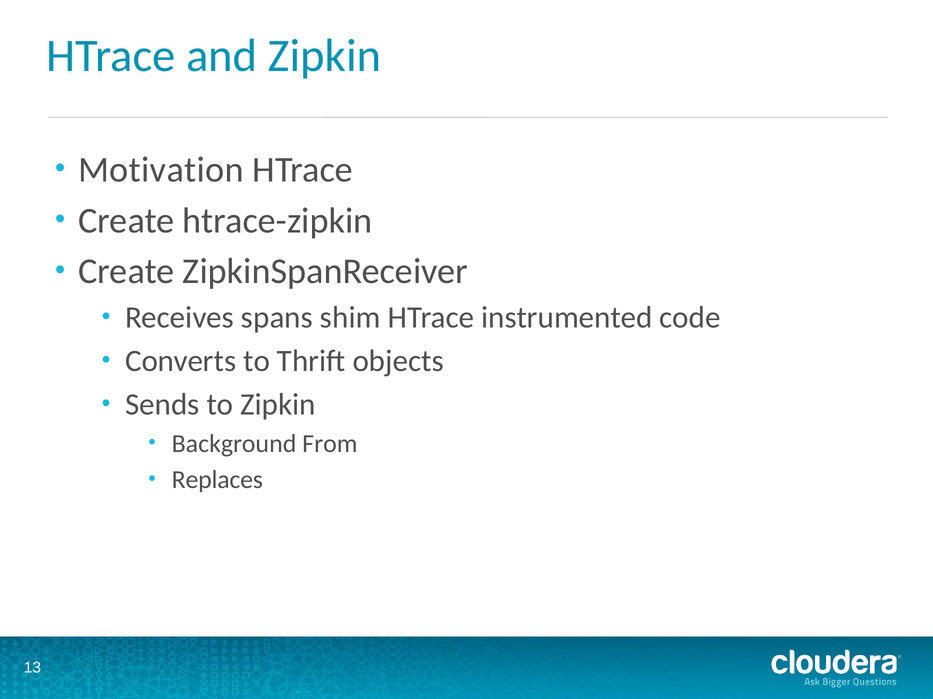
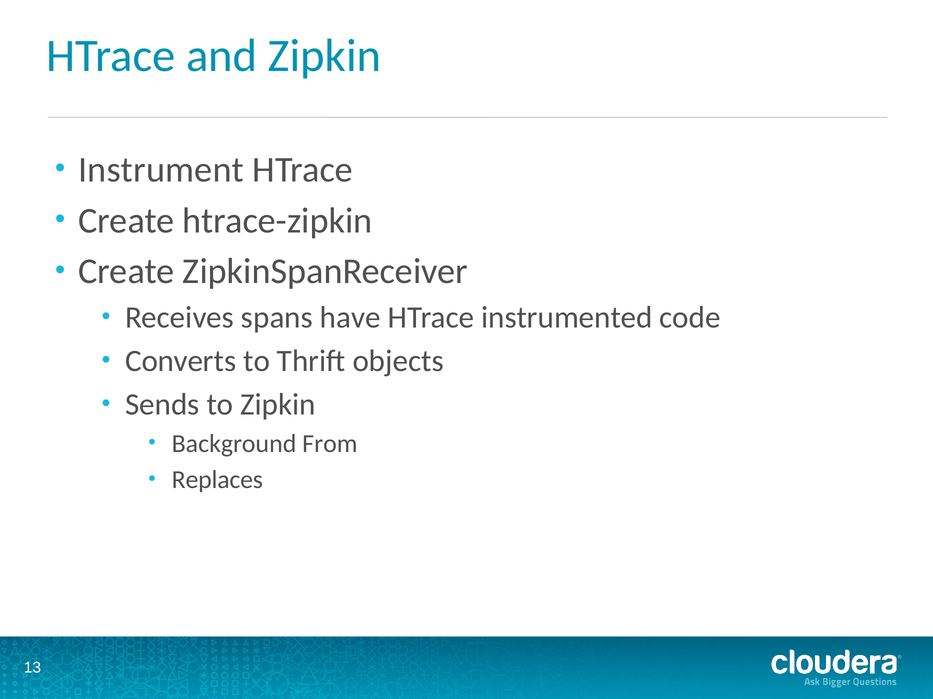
Motivation: Motivation -> Instrument (161, 170)
shim: shim -> have (350, 318)
